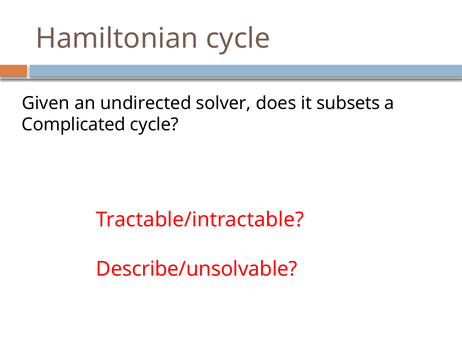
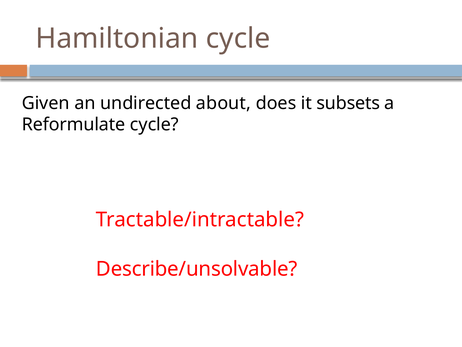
solver: solver -> about (223, 103)
Complicated: Complicated -> Reformulate (74, 125)
